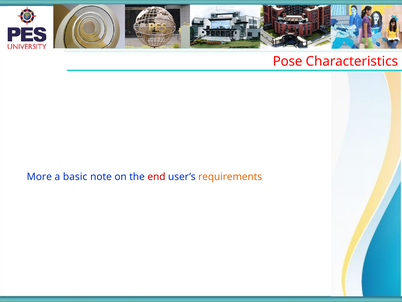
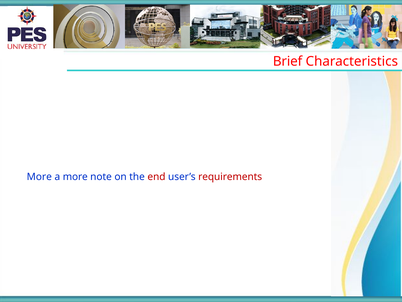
Pose: Pose -> Brief (288, 61)
a basic: basic -> more (75, 177)
requirements colour: orange -> red (230, 177)
